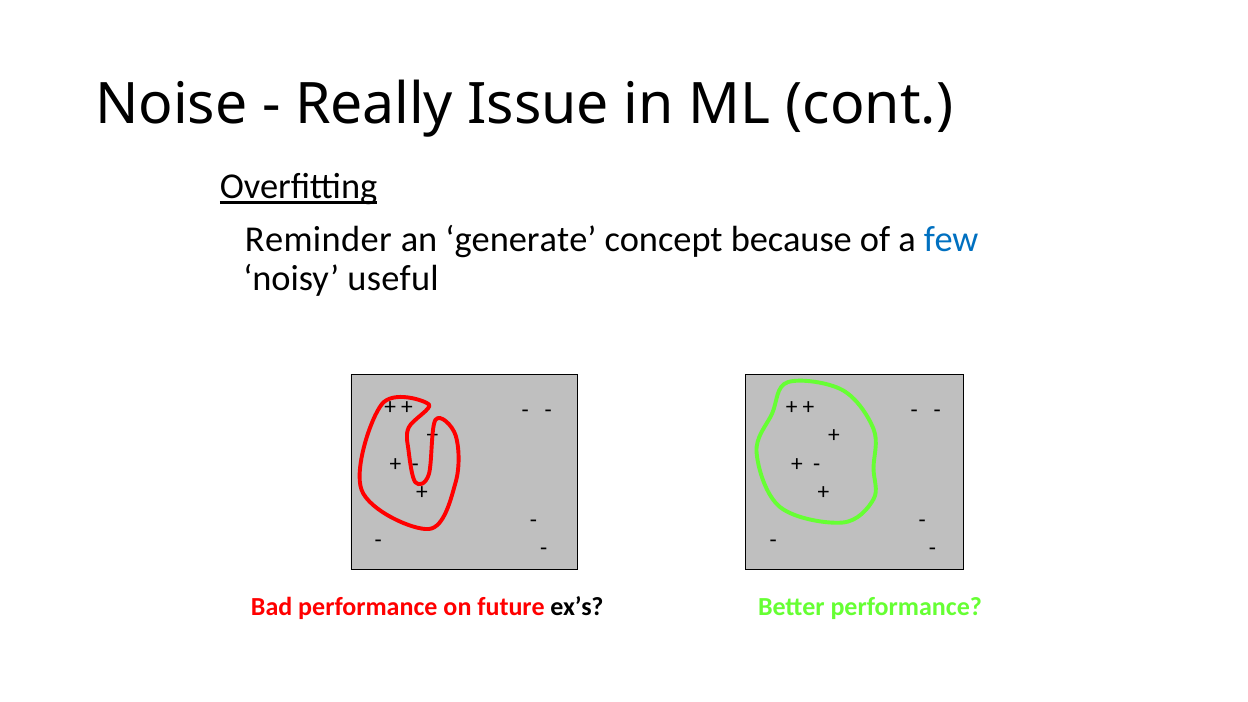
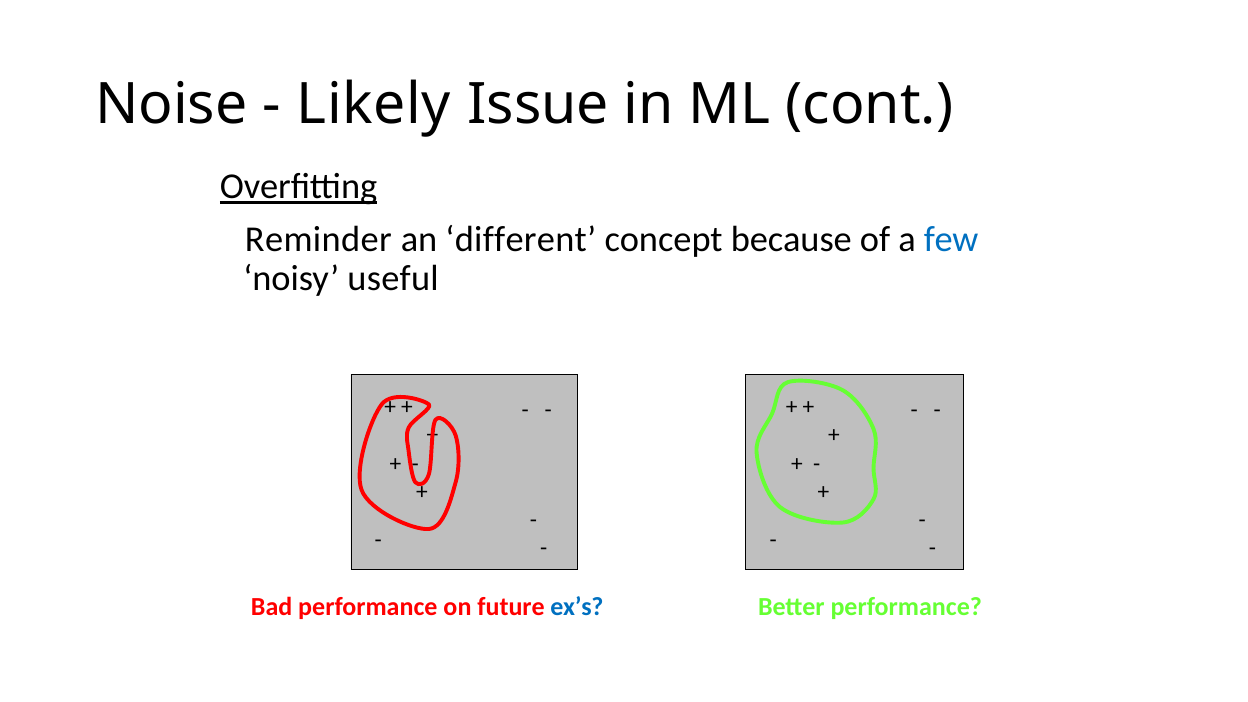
Really: Really -> Likely (374, 105)
generate: generate -> different (521, 239)
ex’s colour: black -> blue (577, 607)
